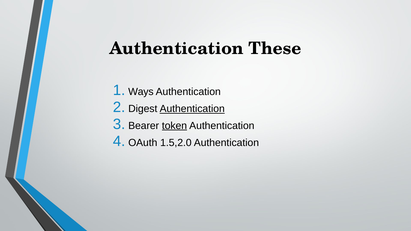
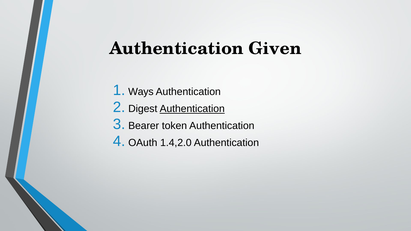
These: These -> Given (275, 48)
token underline: present -> none (174, 126)
1.5,2.0: 1.5,2.0 -> 1.4,2.0 (176, 143)
